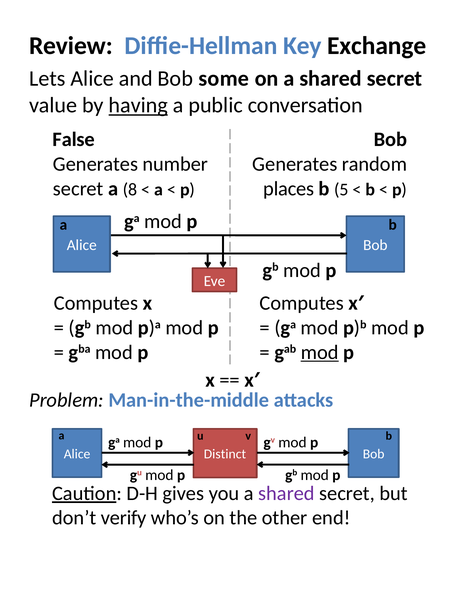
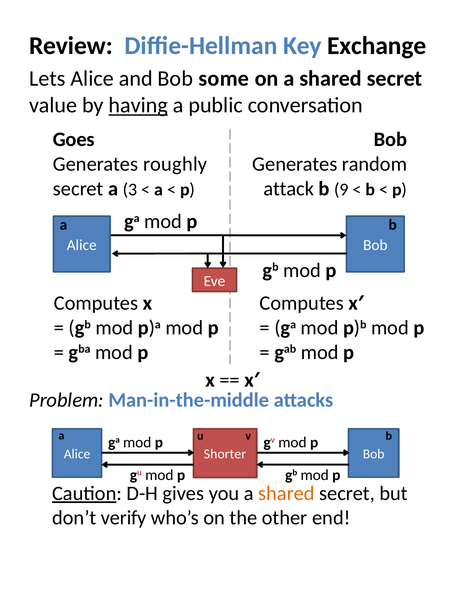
False: False -> Goes (74, 139)
number: number -> roughly (175, 164)
8: 8 -> 3 (130, 189)
places: places -> attack (289, 188)
5: 5 -> 9 (341, 189)
mod underline: present -> none (320, 352)
Distinct: Distinct -> Shorter (225, 454)
shared colour: purple -> orange (286, 493)
